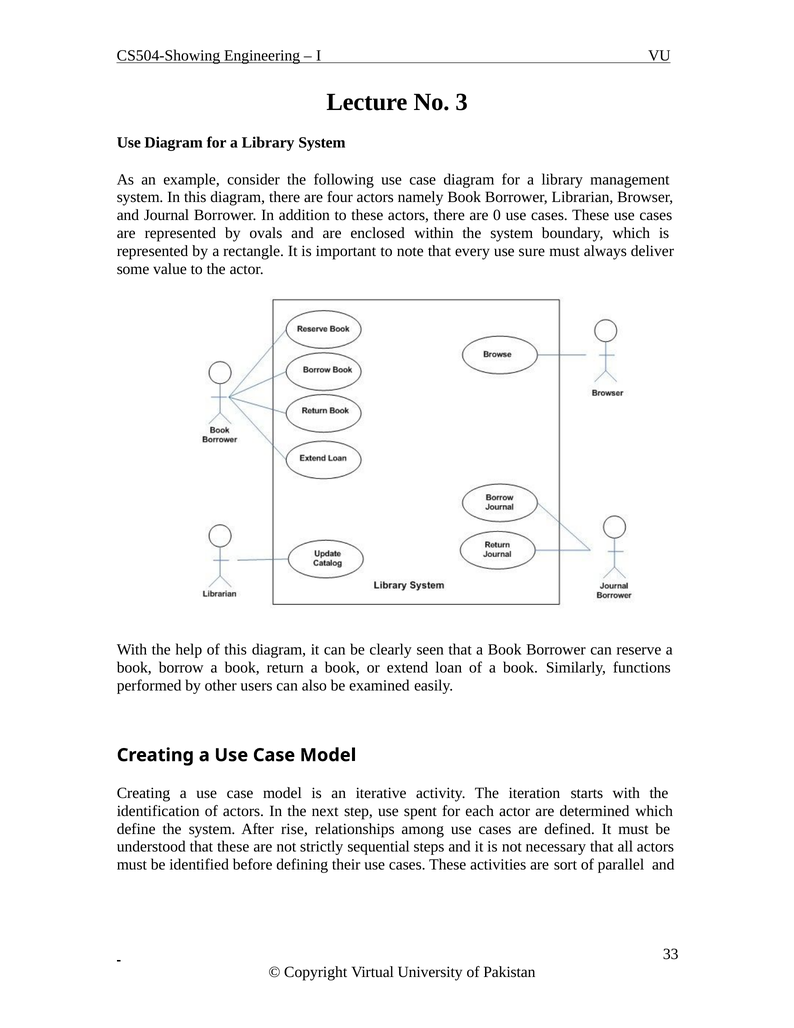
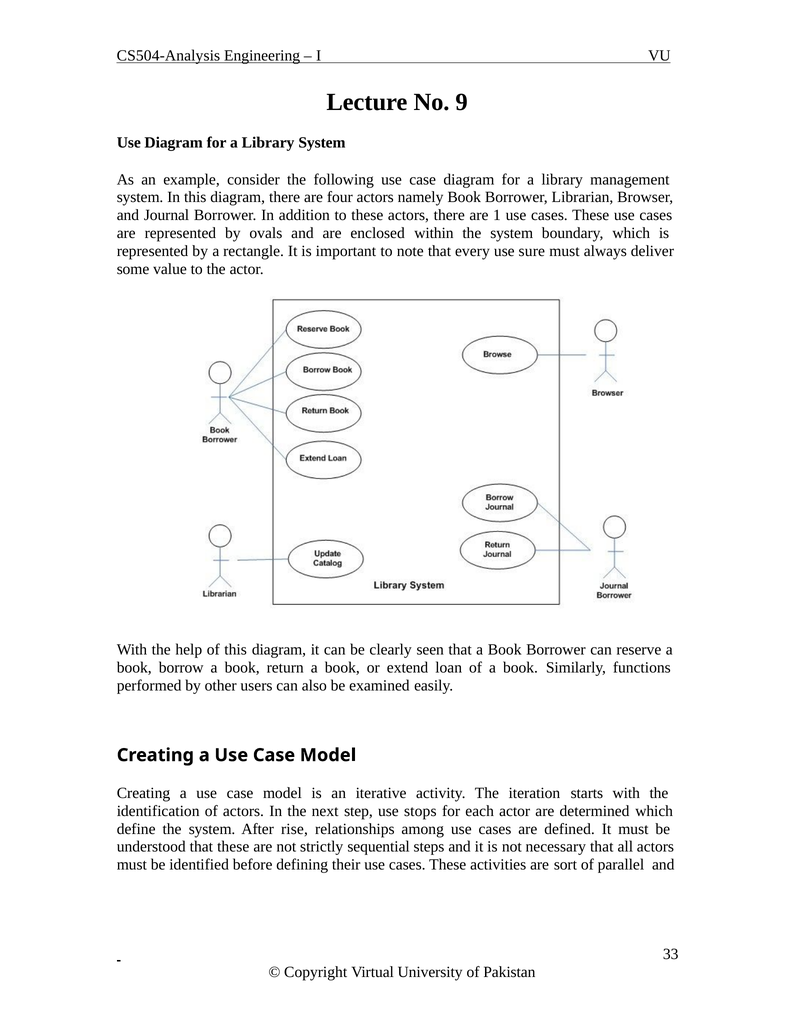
CS504-Showing: CS504-Showing -> CS504-Analysis (168, 56)
3: 3 -> 9 (462, 102)
0: 0 -> 1 (497, 215)
spent: spent -> stops (420, 811)
